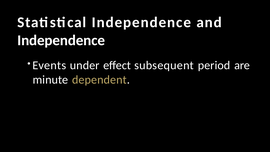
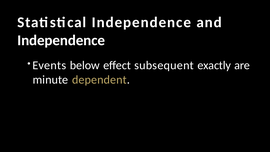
under: under -> below (85, 65)
period: period -> exactly (214, 65)
